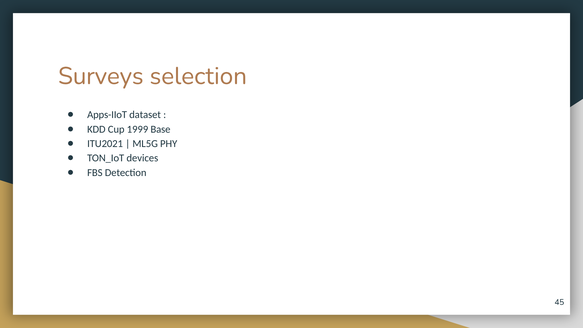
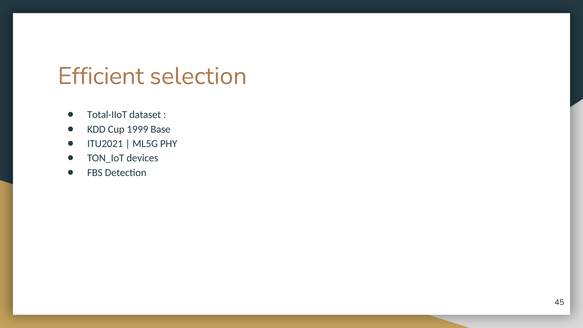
Surveys: Surveys -> Efficient (101, 76)
Apps-IIoT: Apps-IIoT -> Total-IIoT (107, 115)
